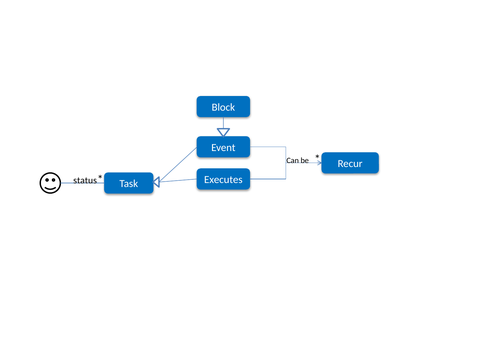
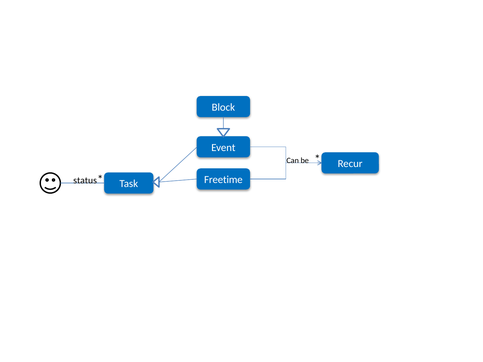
Executes: Executes -> Freetime (223, 180)
